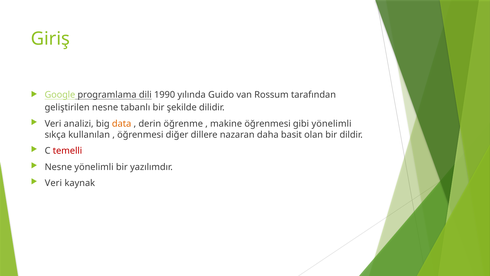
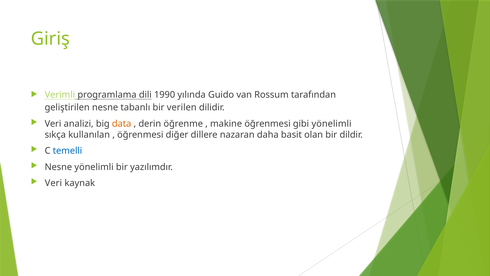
Google: Google -> Verimli (60, 95)
şekilde: şekilde -> verilen (182, 107)
temelli colour: red -> blue (68, 151)
